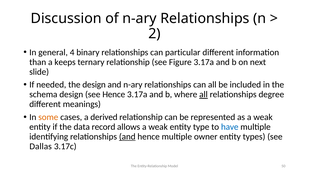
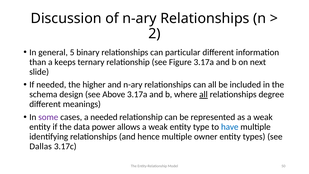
4: 4 -> 5 (72, 52)
the design: design -> higher (94, 85)
see Hence: Hence -> Above (114, 94)
some colour: orange -> purple (48, 117)
a derived: derived -> needed (104, 117)
record: record -> power (103, 127)
and underline: present -> none (127, 137)
